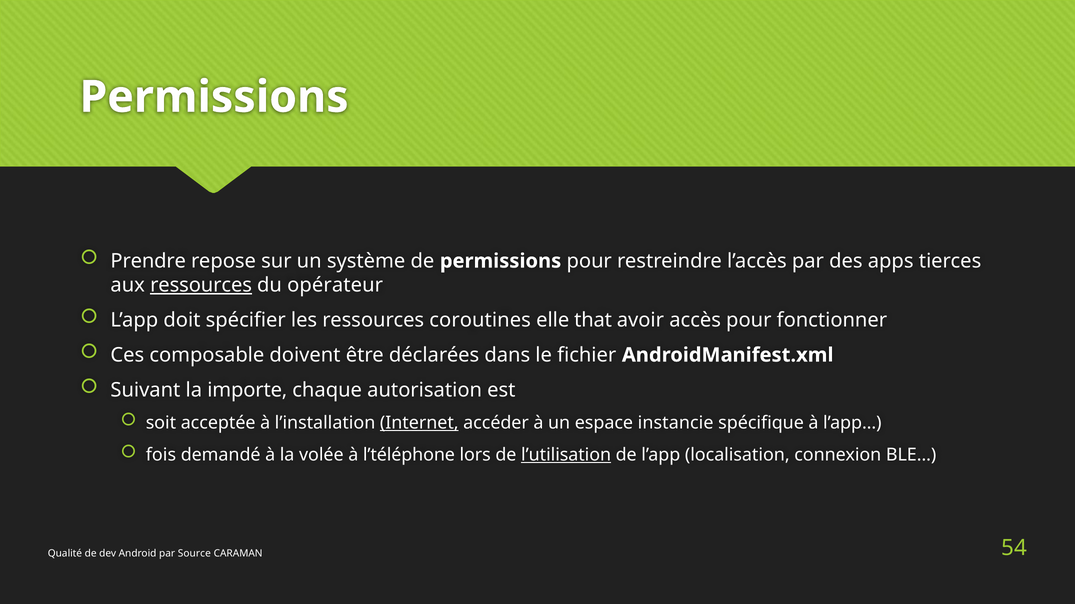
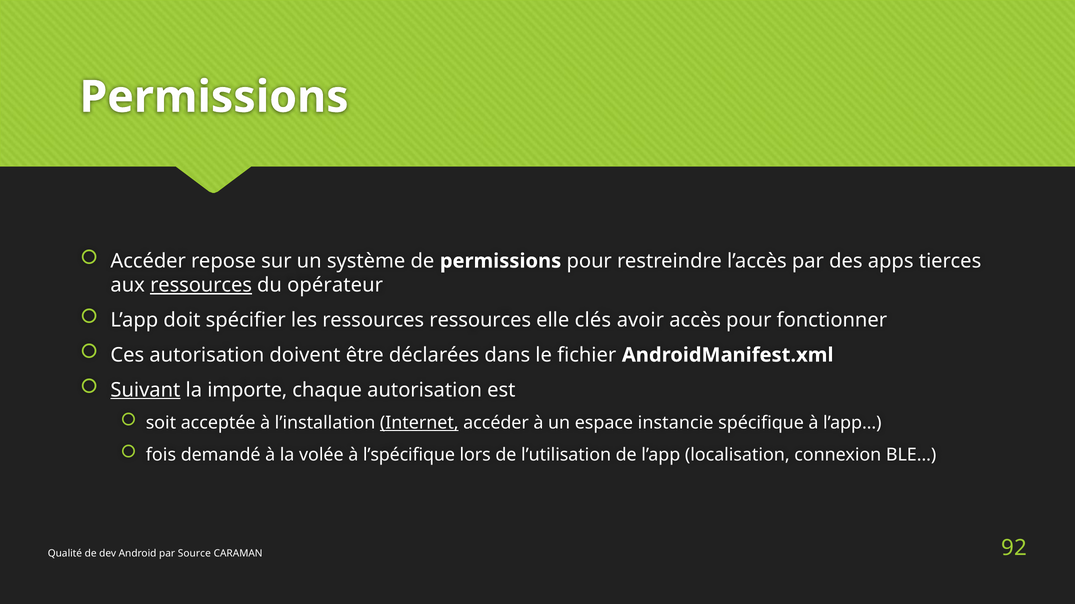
Prendre: Prendre -> Accéder (148, 261)
ressources coroutines: coroutines -> ressources (480, 320)
that: that -> clés (593, 320)
Ces composable: composable -> autorisation (207, 355)
Suivant underline: none -> present (145, 390)
l’téléphone: l’téléphone -> l’spécifique (409, 455)
l’utilisation underline: present -> none (566, 455)
54: 54 -> 92 (1014, 548)
